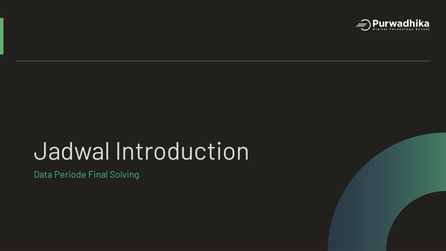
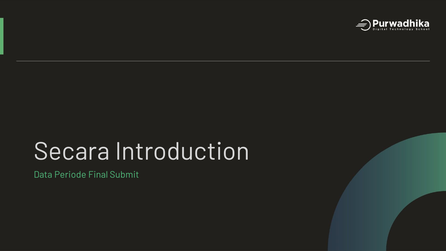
Jadwal: Jadwal -> Secara (72, 152)
Solving: Solving -> Submit (124, 175)
